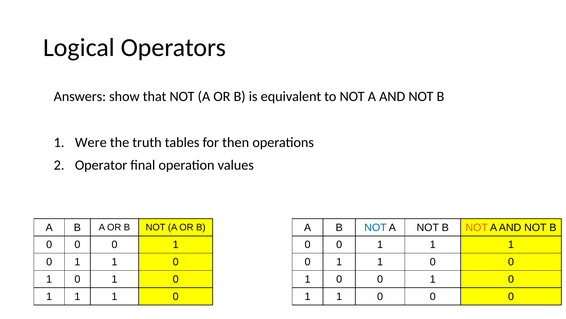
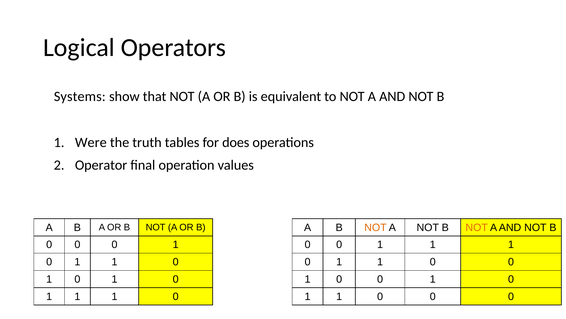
Answers: Answers -> Systems (80, 96)
then: then -> does (236, 142)
NOT colour: blue -> orange (375, 227)
